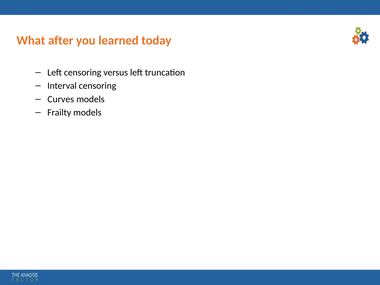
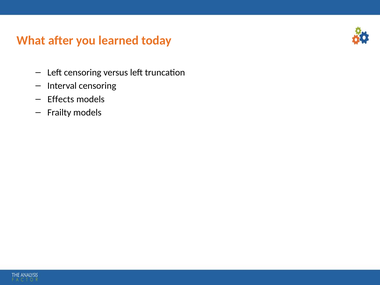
Curves: Curves -> Effects (61, 99)
